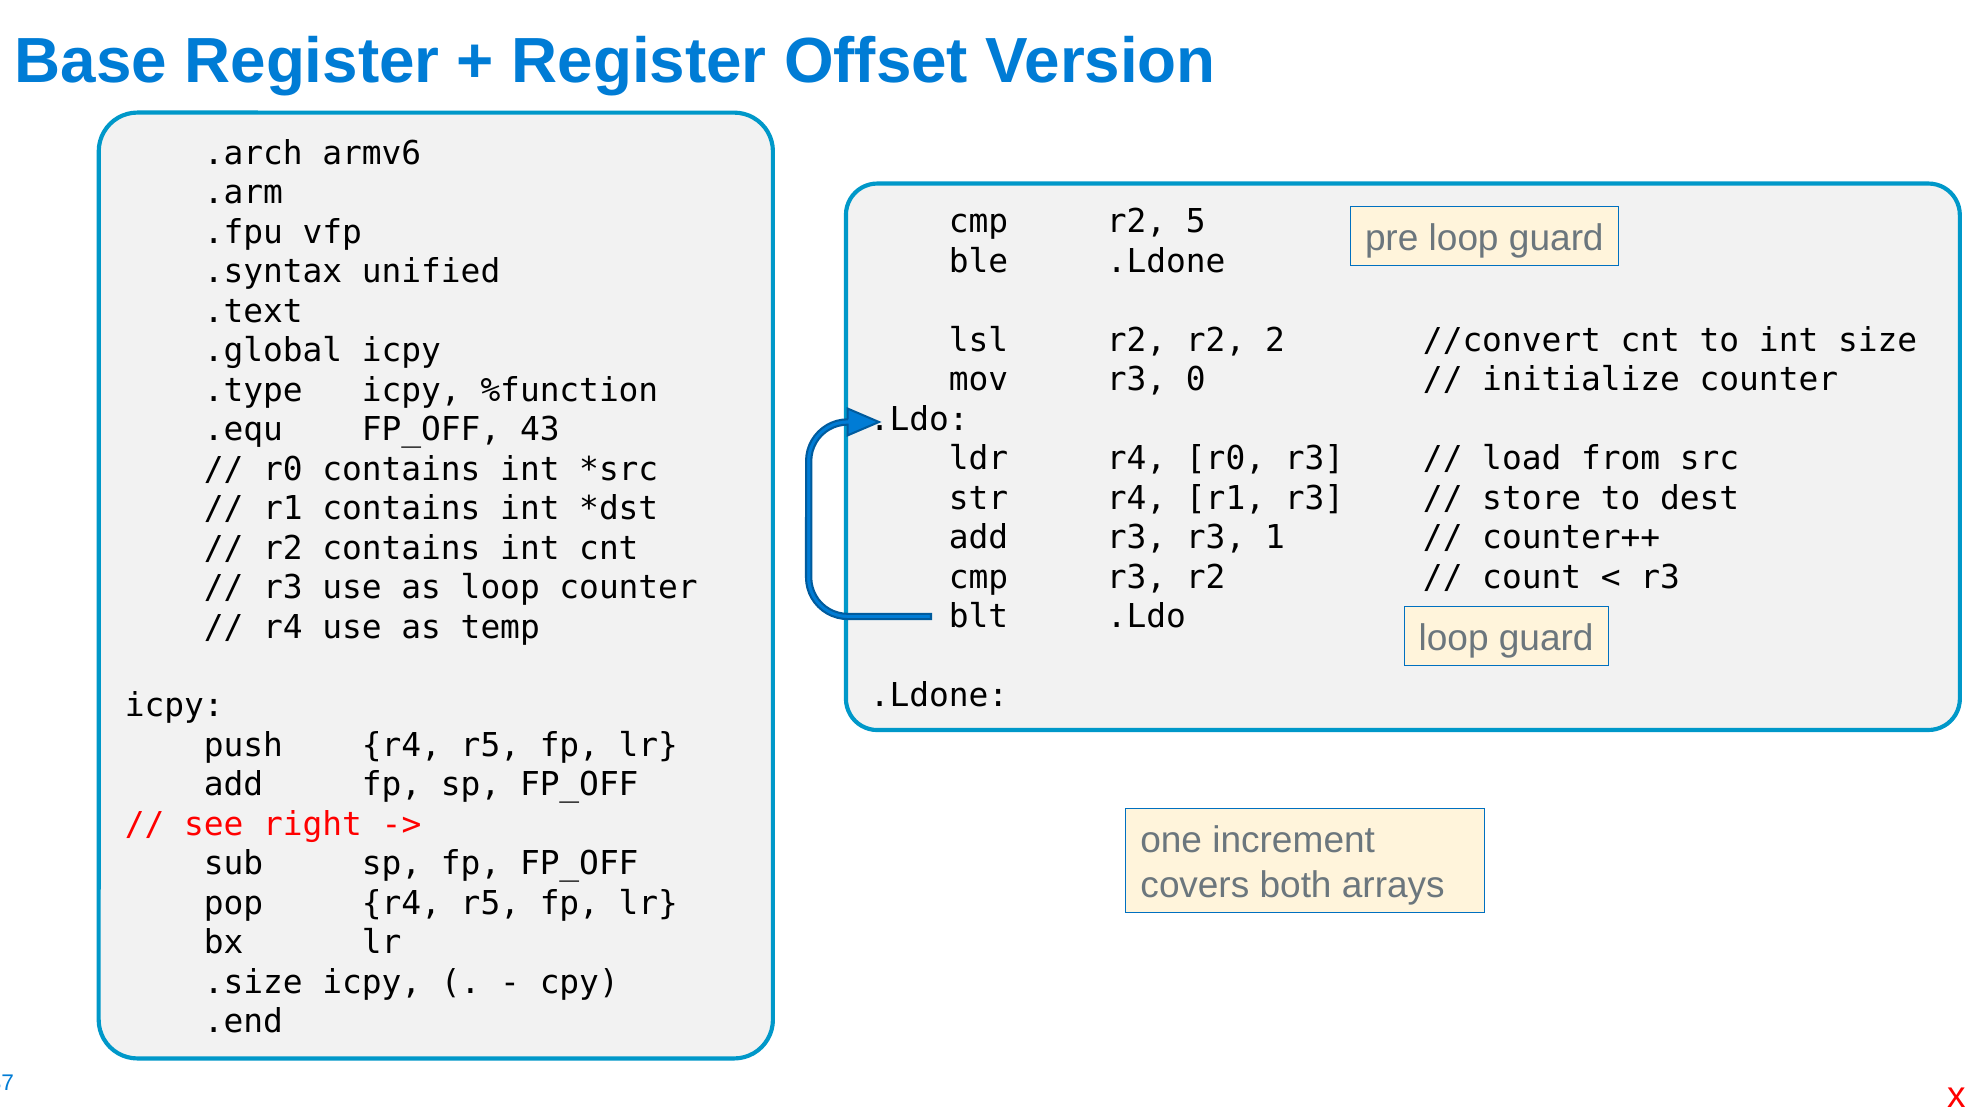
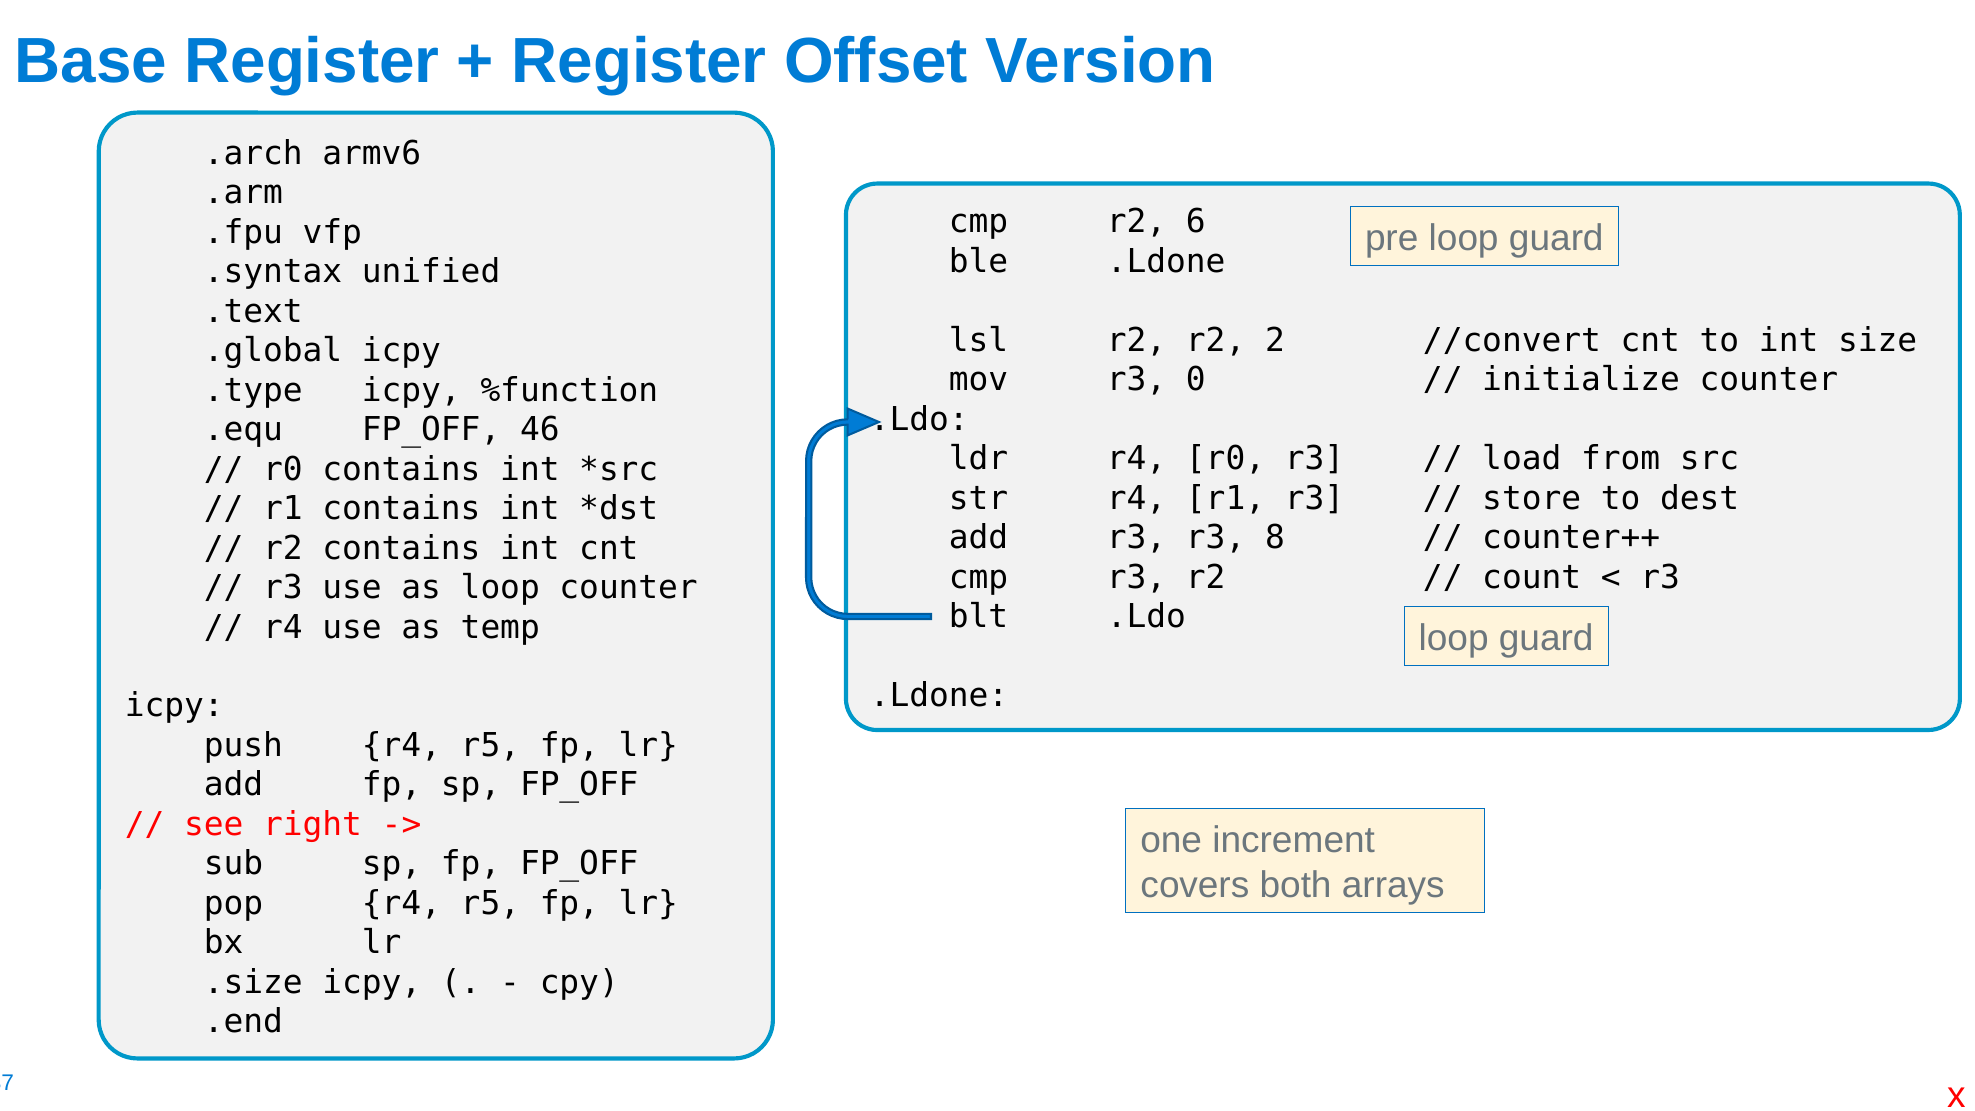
5: 5 -> 6 (1196, 222)
43: 43 -> 46 (540, 430)
1: 1 -> 8 (1275, 538)
